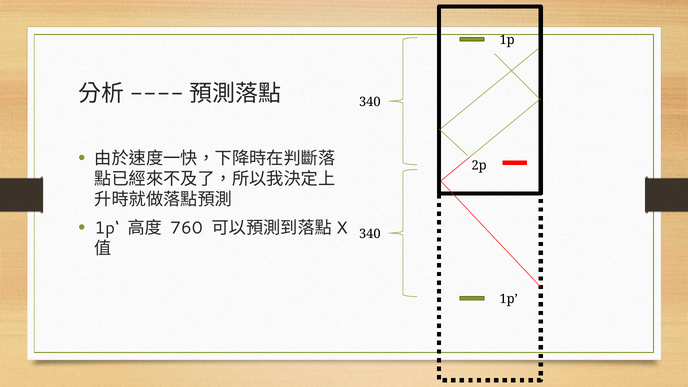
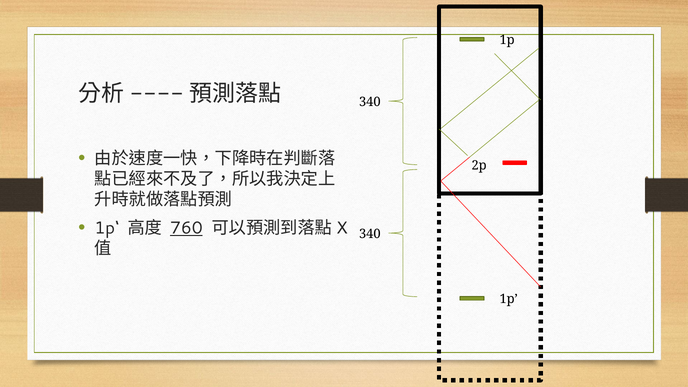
760 underline: none -> present (186, 228)
